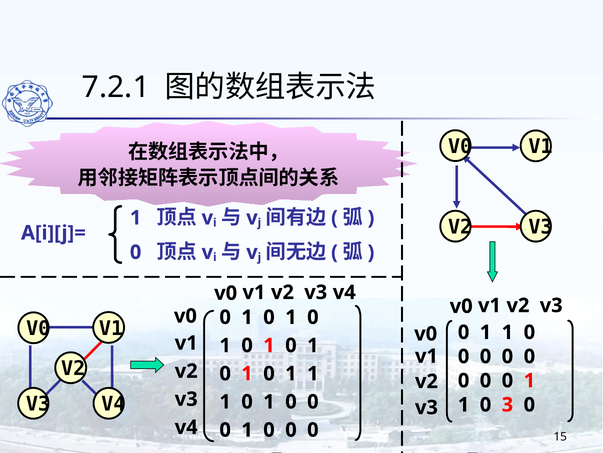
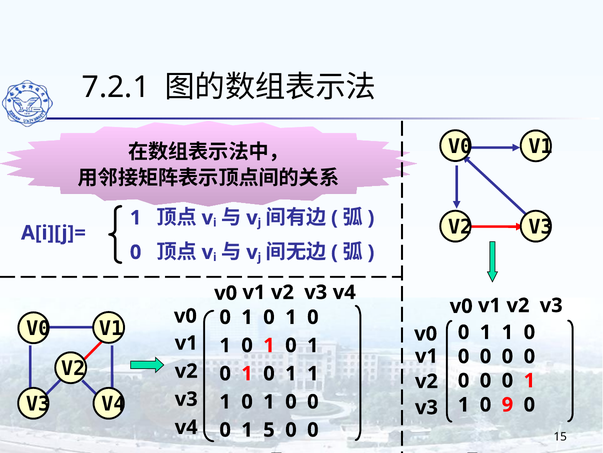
3: 3 -> 9 (507, 404)
0: 0 -> 5 (269, 429)
